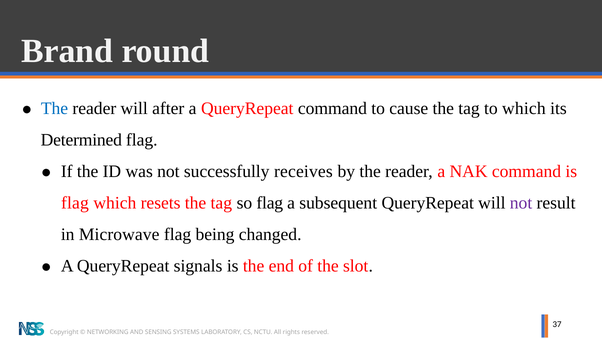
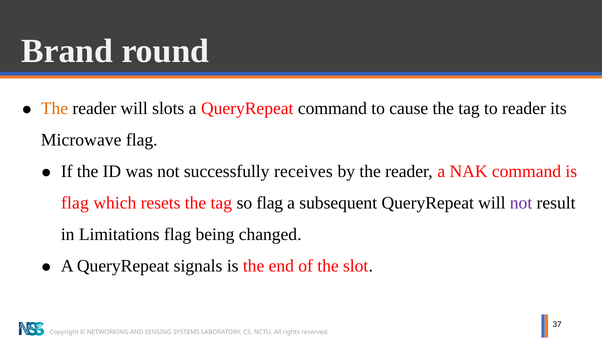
The colour: blue -> orange (55, 109)
after: after -> slots (168, 109)
to which: which -> reader (524, 109)
Determined: Determined -> Microwave (81, 140)
Microwave: Microwave -> Limitations (119, 235)
